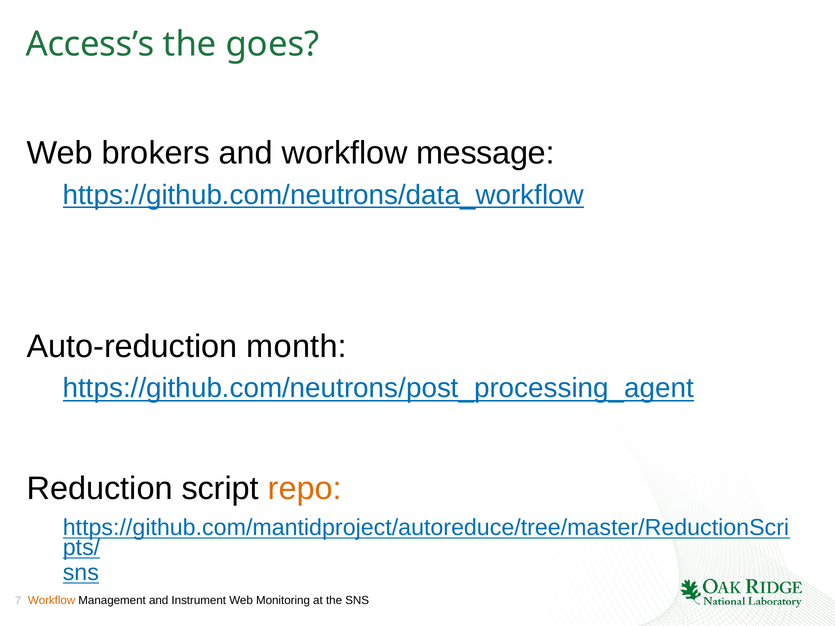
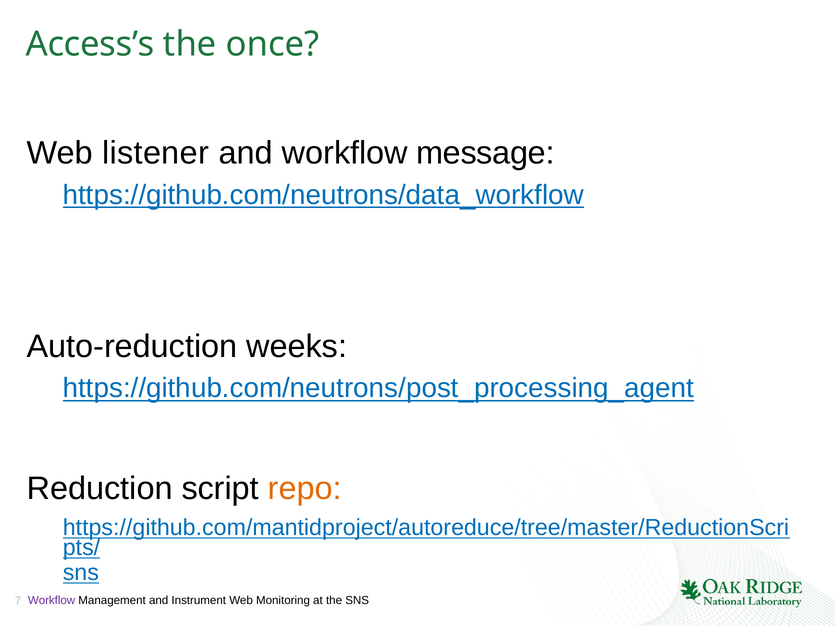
goes: goes -> once (273, 44)
brokers: brokers -> listener (156, 153)
month: month -> weeks (297, 347)
Workflow colour: orange -> purple (52, 601)
